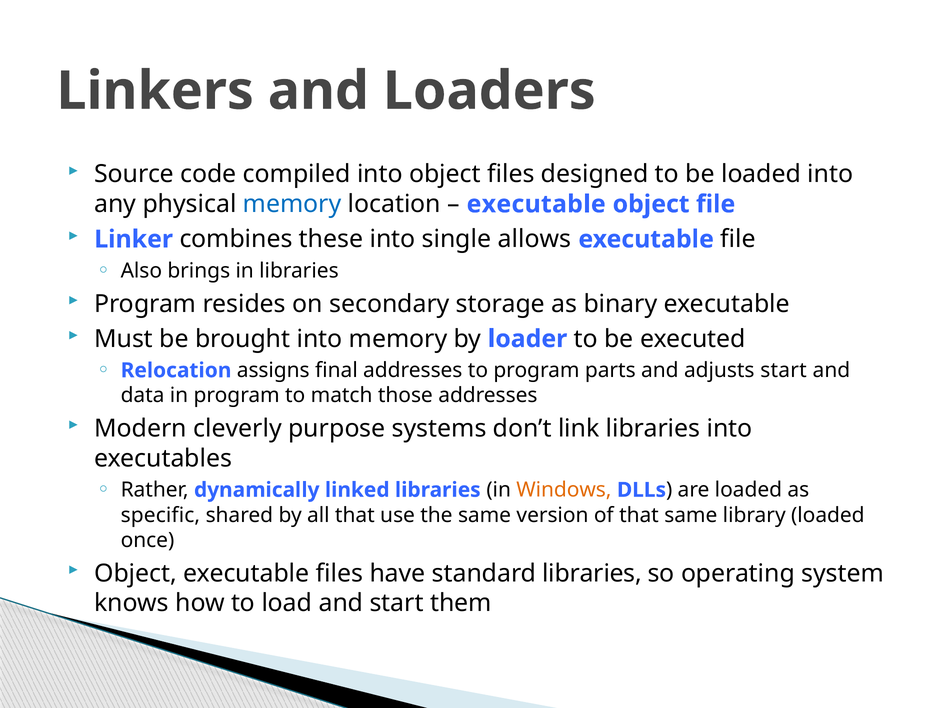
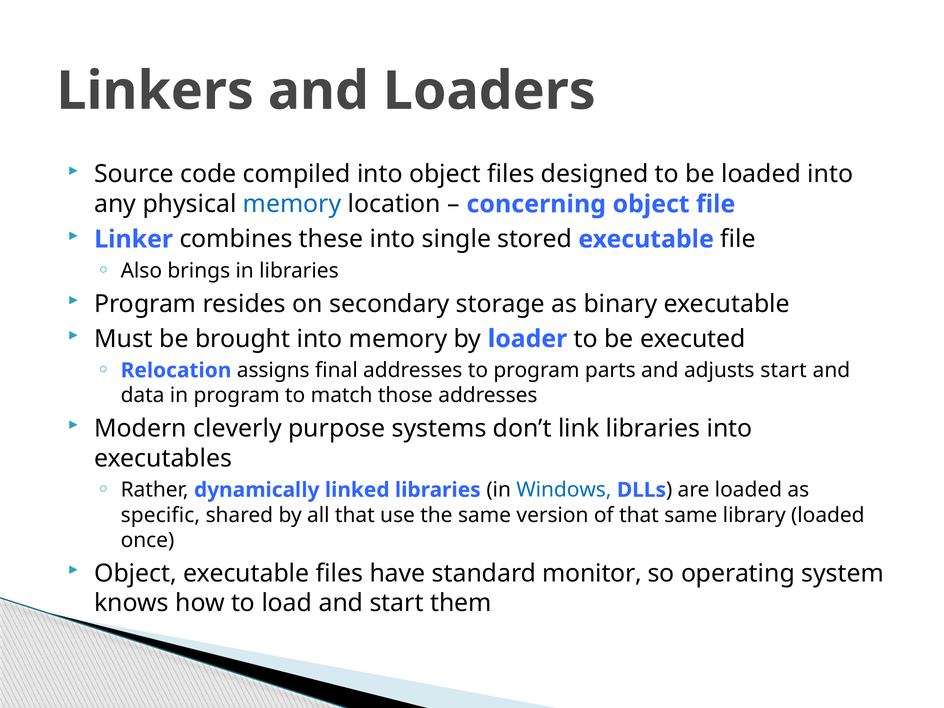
executable: executable -> concerning (536, 204)
allows: allows -> stored (535, 239)
Windows colour: orange -> blue (564, 490)
standard libraries: libraries -> monitor (592, 573)
